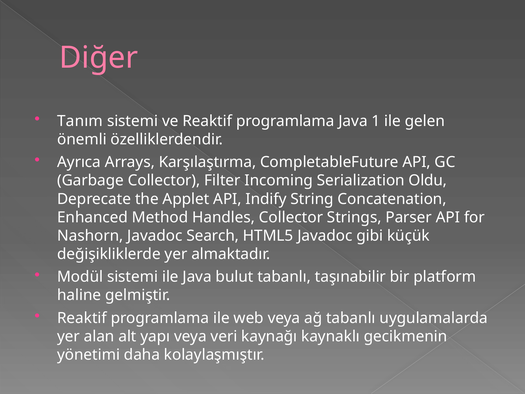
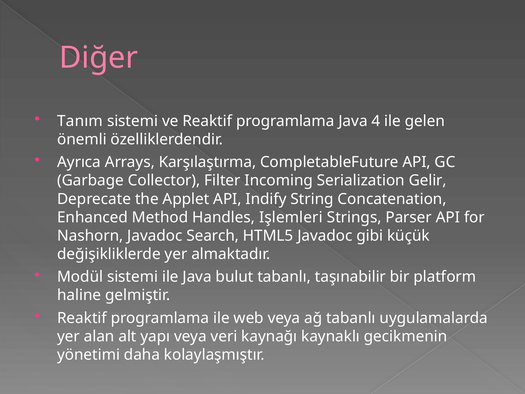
1: 1 -> 4 (376, 121)
Oldu: Oldu -> Gelir (428, 180)
Handles Collector: Collector -> Işlemleri (291, 217)
